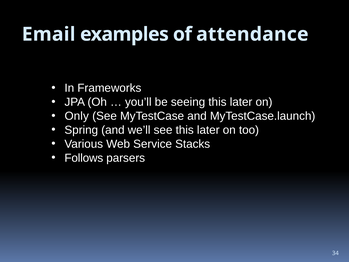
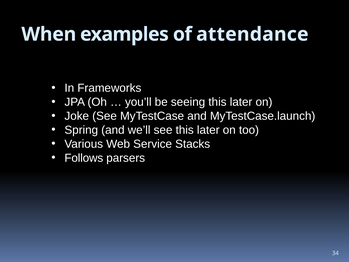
Email: Email -> When (49, 34)
Only: Only -> Joke (77, 116)
